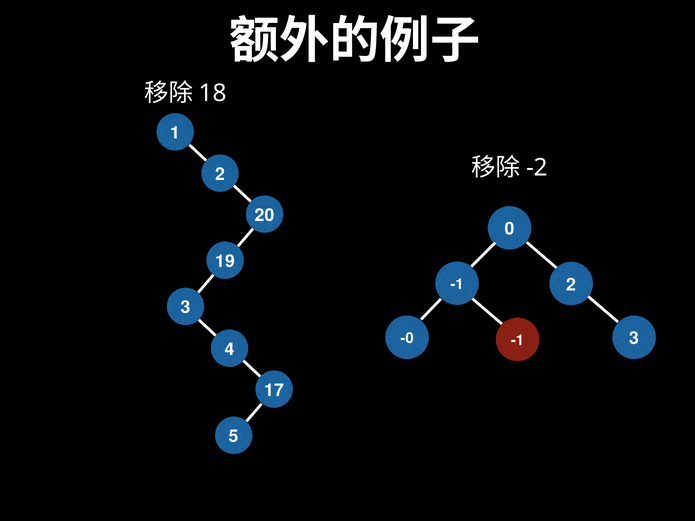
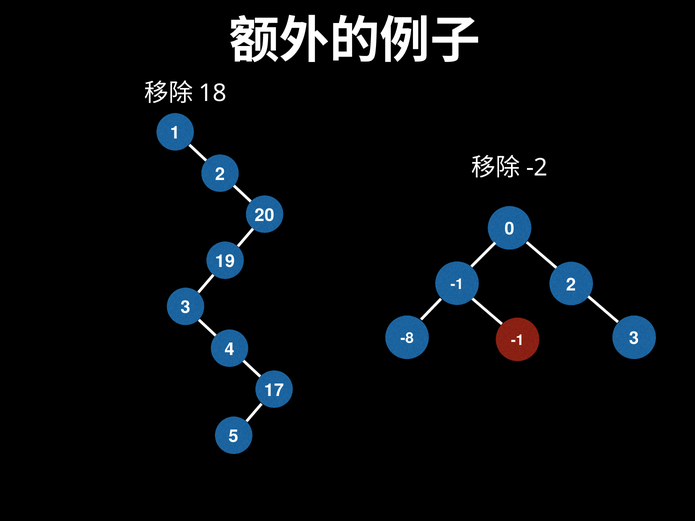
-0: -0 -> -8 (407, 338)
